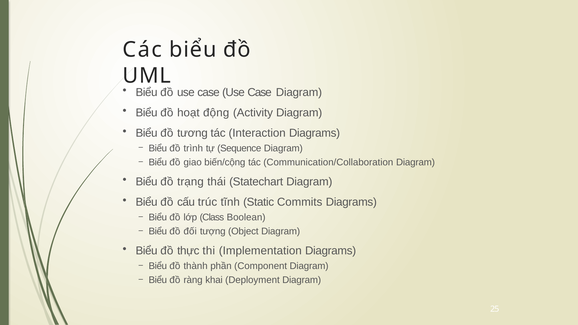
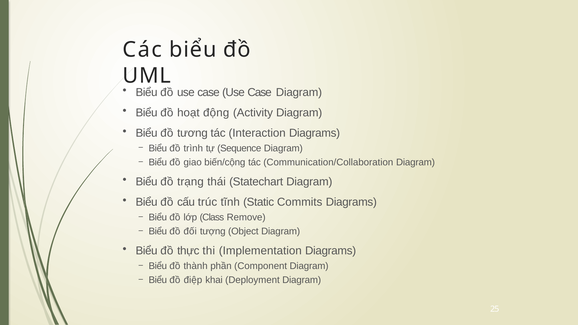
Boolean: Boolean -> Remove (246, 217)
ràng: ràng -> điệp (193, 280)
